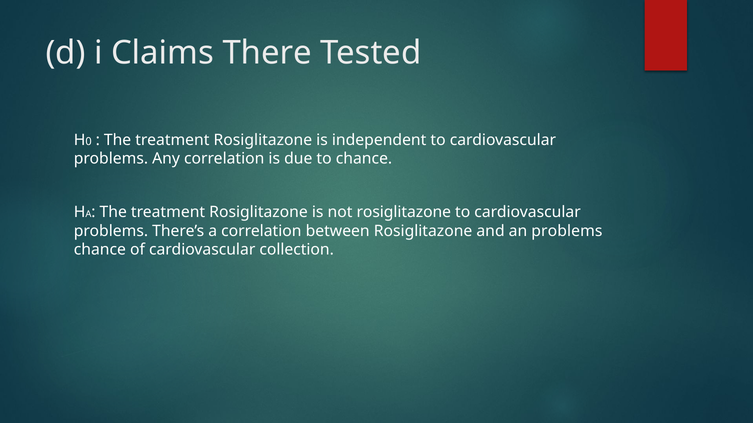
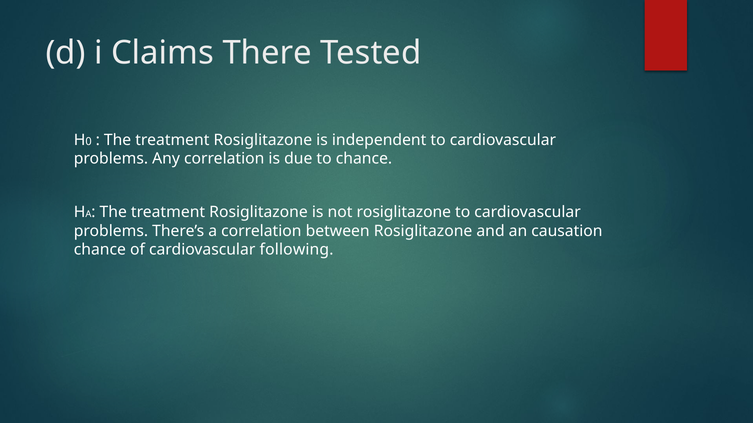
an problems: problems -> causation (567, 231)
collection: collection -> following (297, 250)
